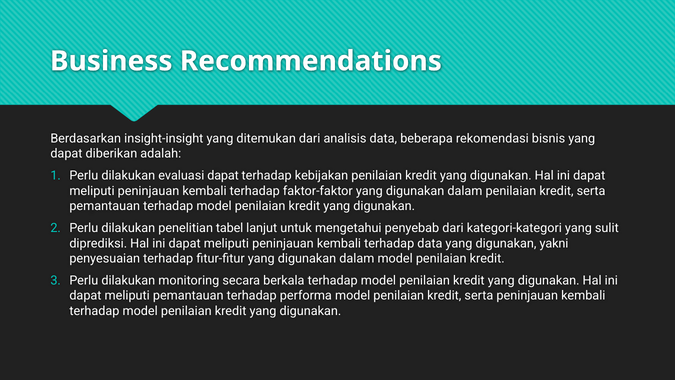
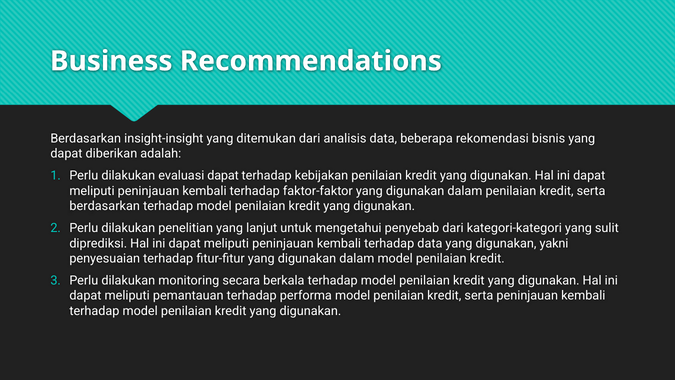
pemantauan: pemantauan -> berdasarkan (105, 206)
penelitian tabel: tabel -> yang (230, 228)
